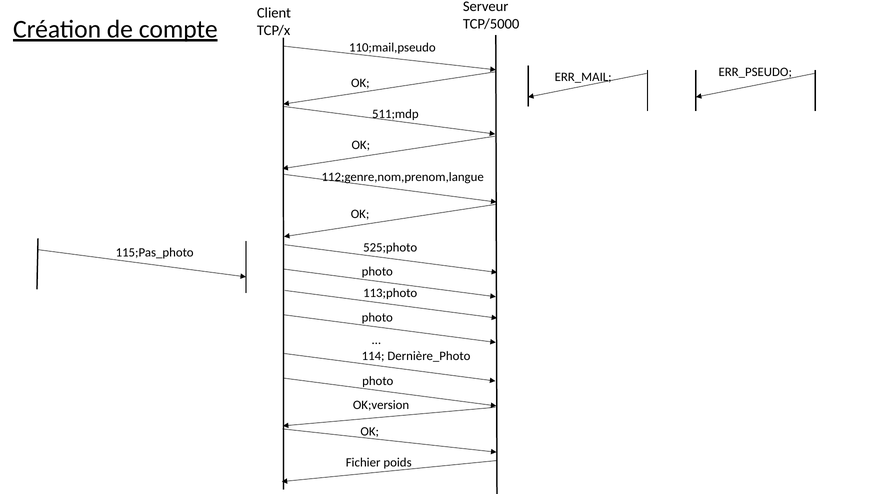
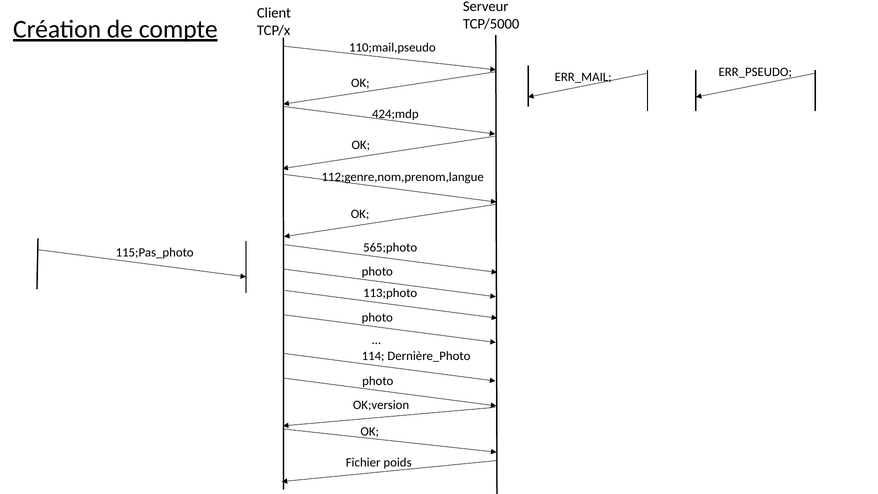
511;mdp: 511;mdp -> 424;mdp (395, 114)
525;photo: 525;photo -> 565;photo (390, 247)
